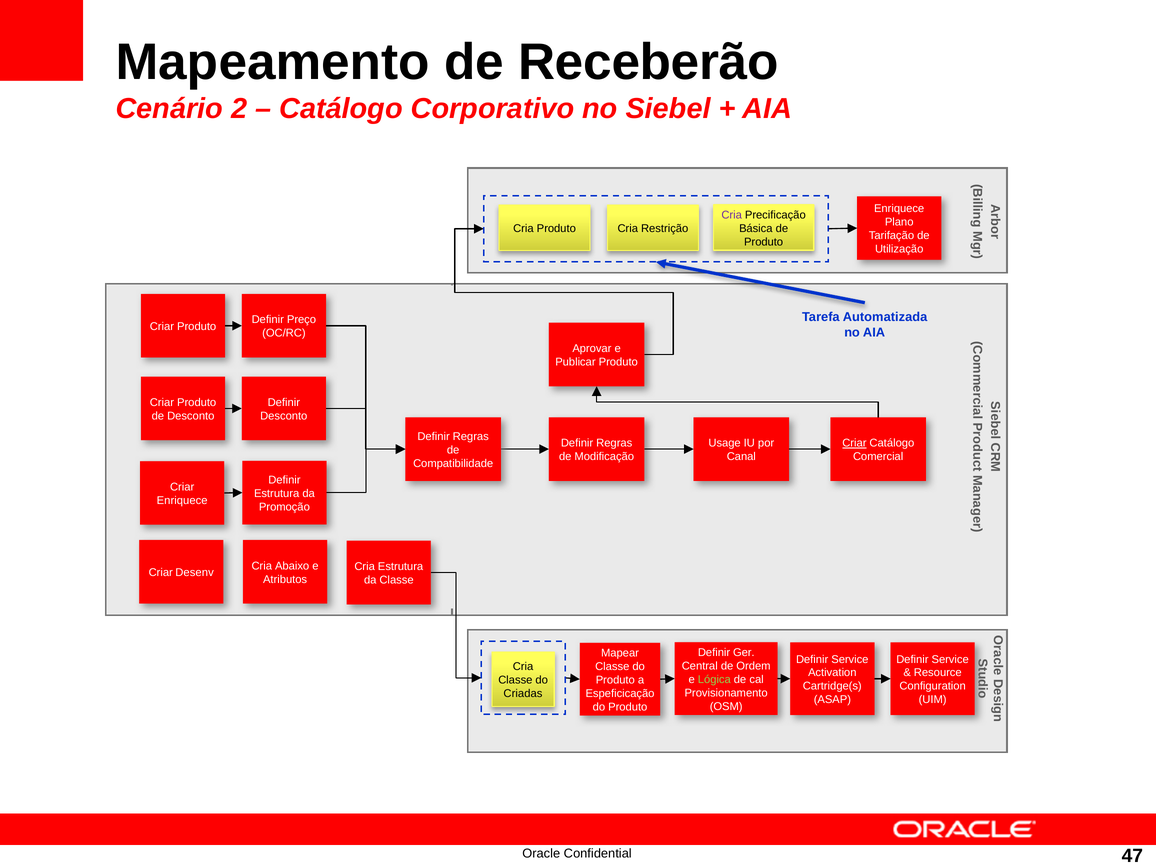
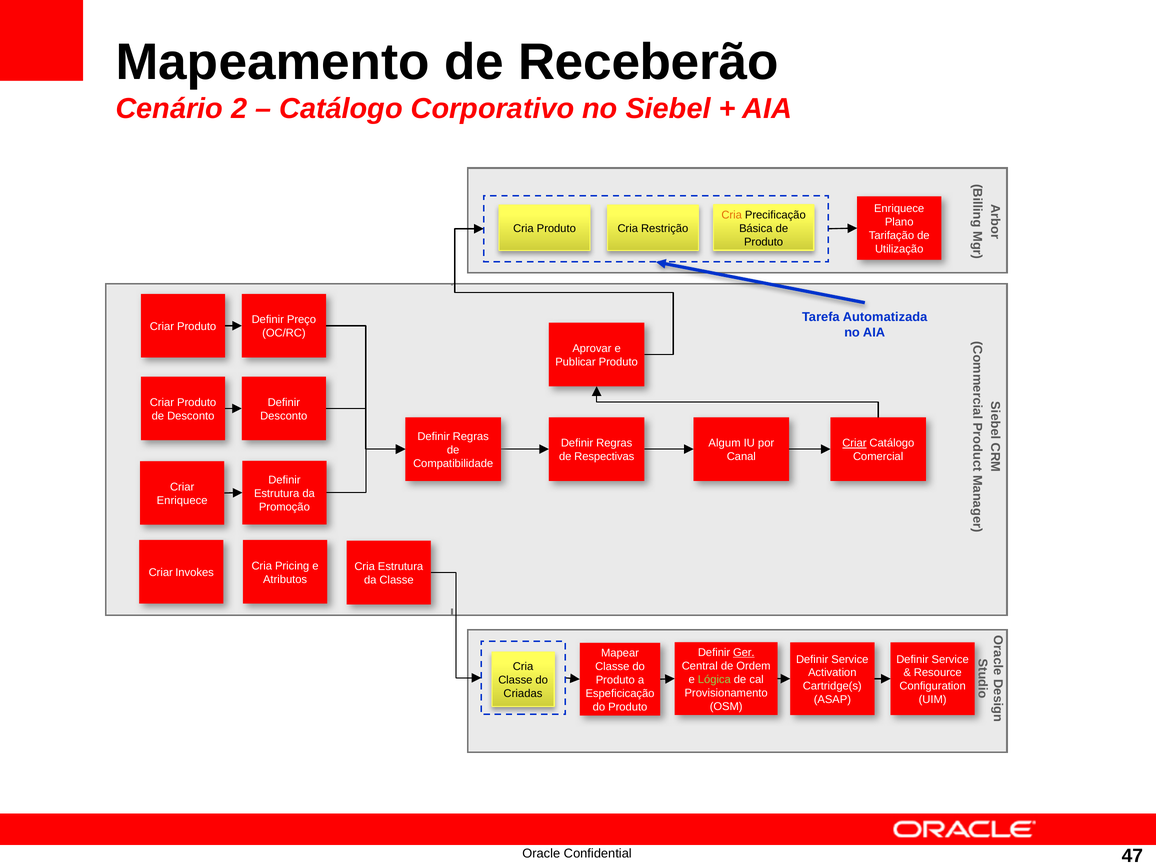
Cria colour: purple -> orange (732, 215)
Usage: Usage -> Algum (725, 443)
Modificação: Modificação -> Respectivas (604, 457)
Abaixo: Abaixo -> Pricing (292, 566)
Desenv: Desenv -> Invokes (195, 573)
Ger underline: none -> present (744, 652)
